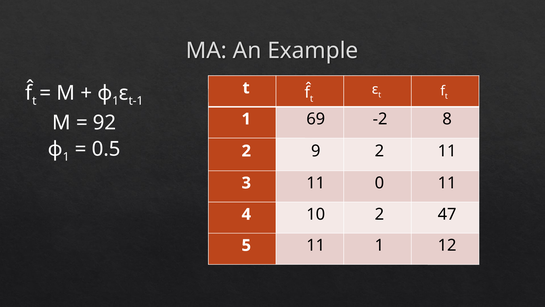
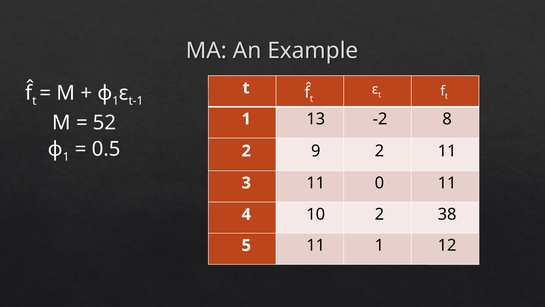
69: 69 -> 13 (316, 119)
92: 92 -> 52 (105, 122)
47: 47 -> 38 (447, 214)
